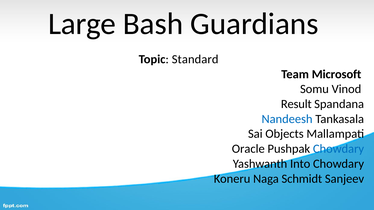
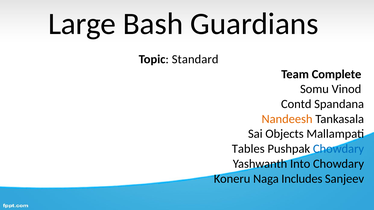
Microsoft: Microsoft -> Complete (337, 74)
Result: Result -> Contd (296, 104)
Nandeesh colour: blue -> orange (287, 119)
Oracle: Oracle -> Tables (248, 149)
Schmidt: Schmidt -> Includes (302, 179)
